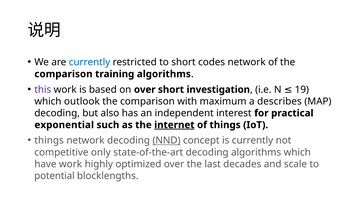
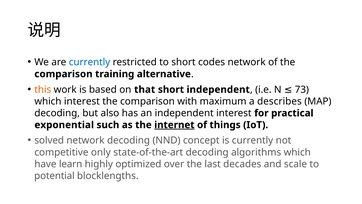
training algorithms: algorithms -> alternative (164, 74)
this colour: purple -> orange (43, 89)
on over: over -> that (145, 89)
short investigation: investigation -> independent (218, 89)
19: 19 -> 73 (302, 89)
which outlook: outlook -> interest (82, 101)
things: things -> solved (49, 140)
NND underline: present -> none (166, 140)
have work: work -> learn (71, 164)
